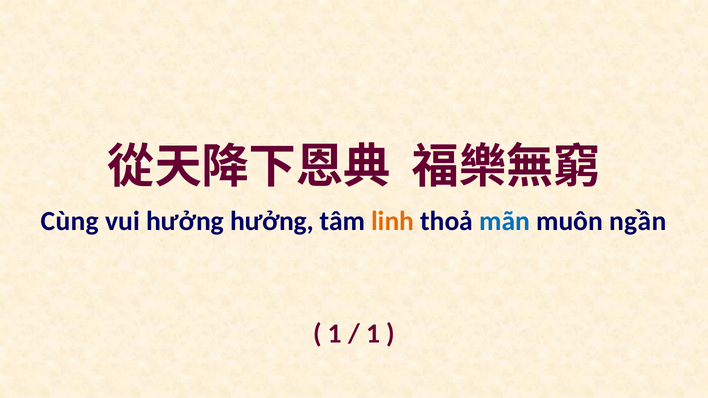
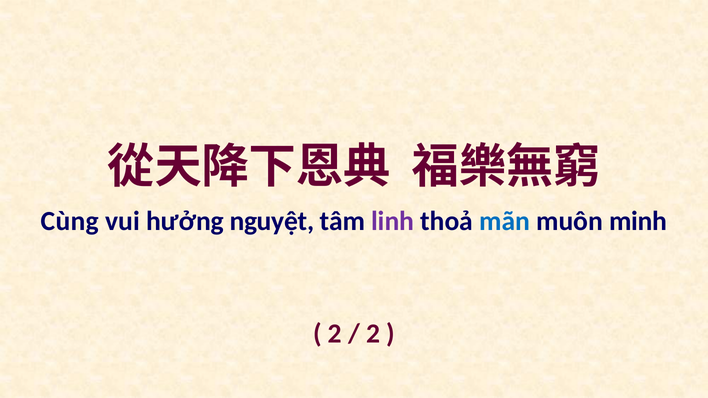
hưởng hưởng: hưởng -> nguyệt (272, 221)
linh colour: orange -> purple (393, 221)
ngần: ngần -> minh (638, 221)
1: 1 -> 2 (335, 334)
1: 1 -> 2 (373, 334)
